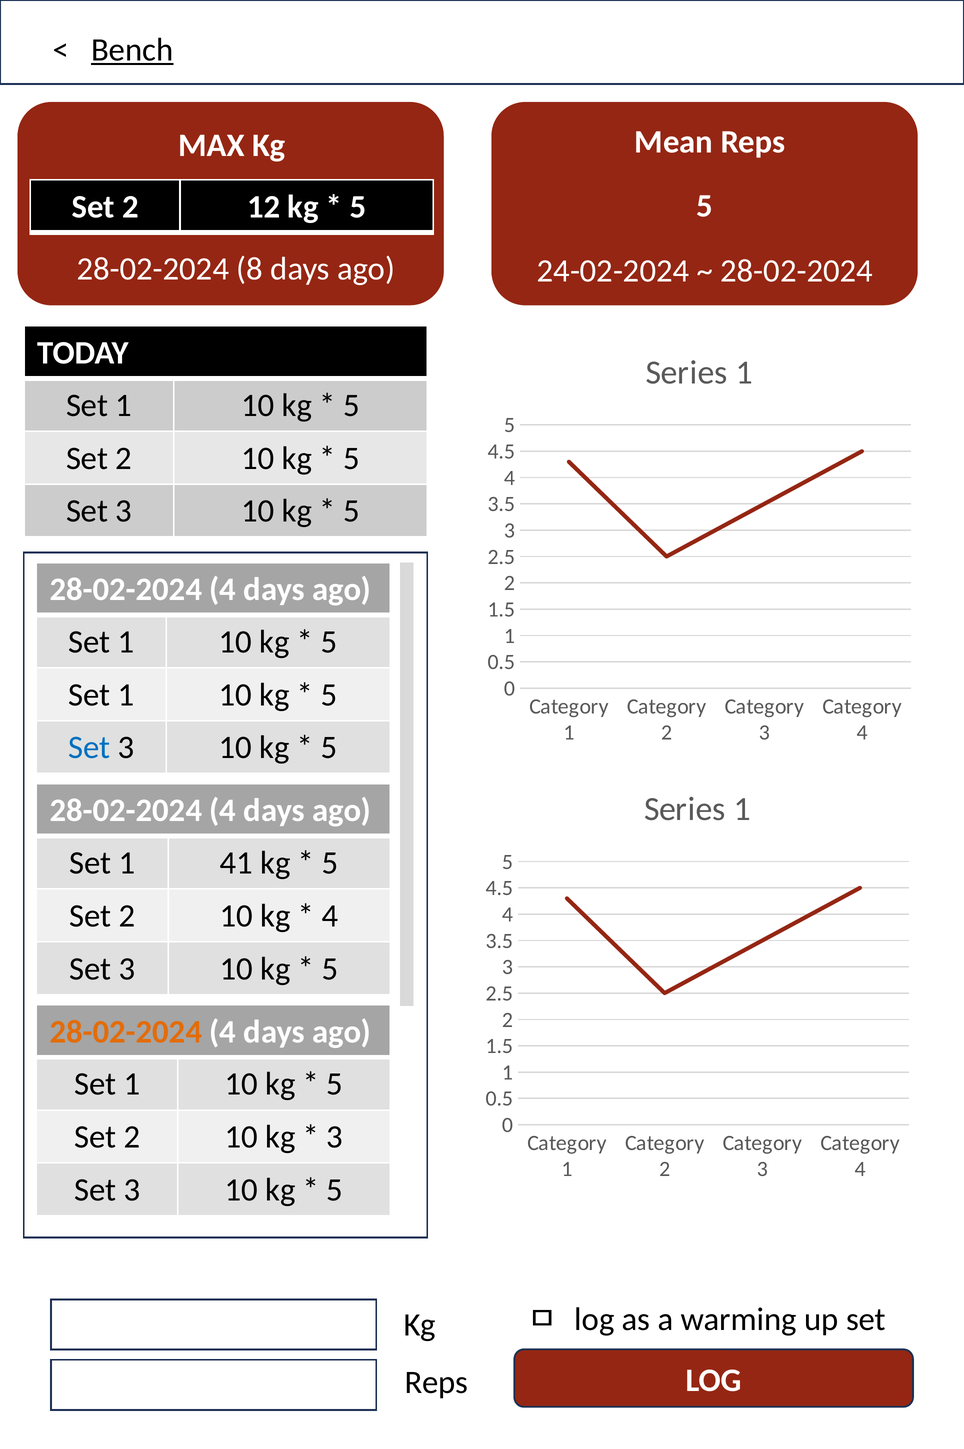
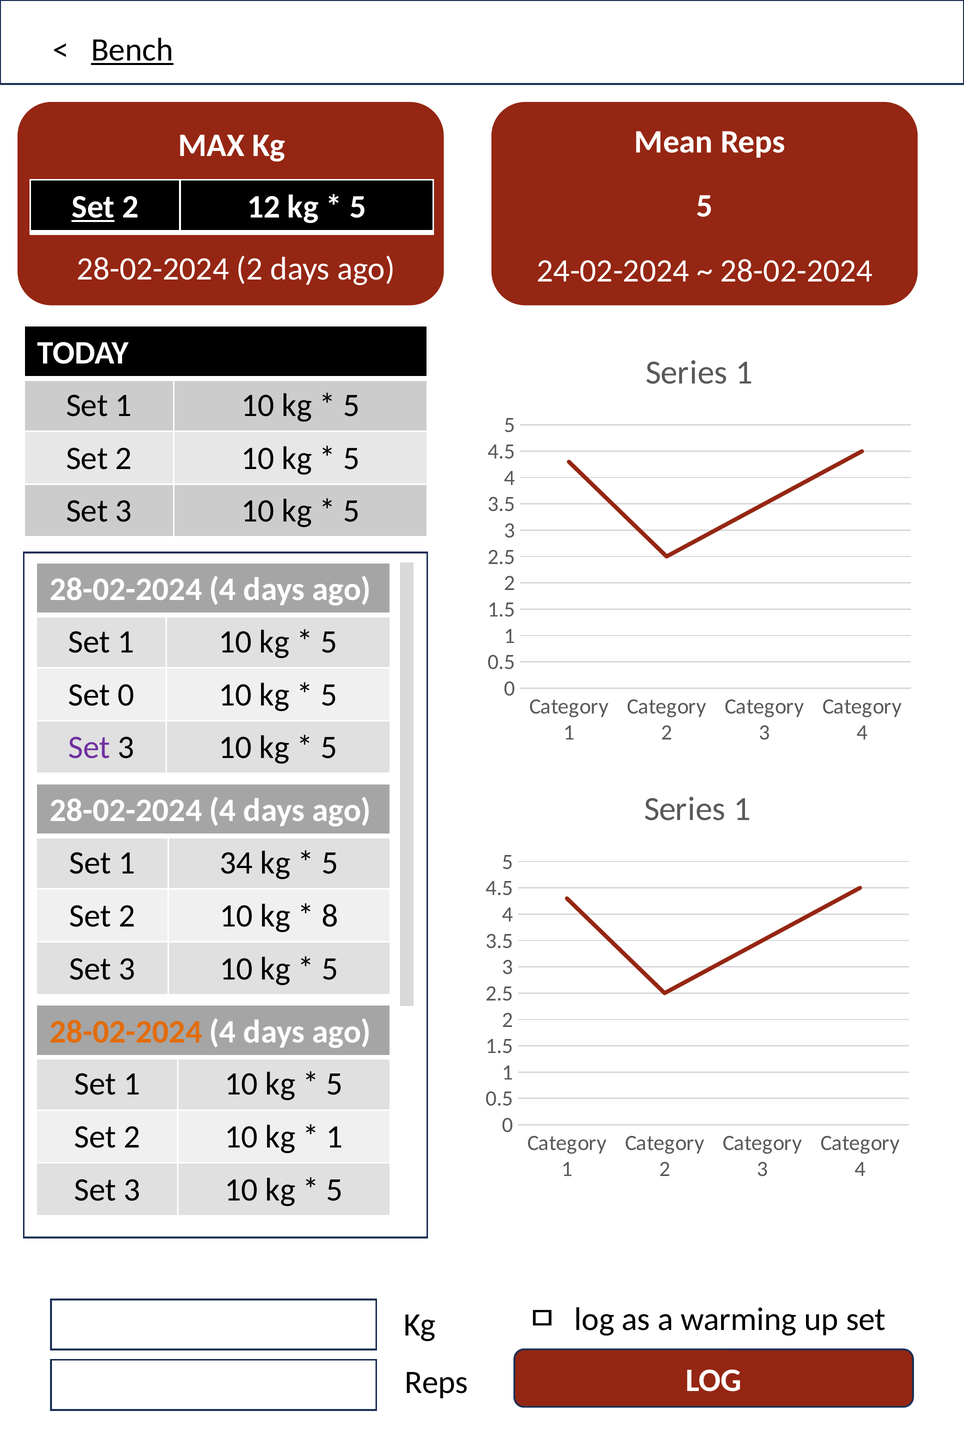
Set underline: none -> present (93, 207)
28-02-2024 8: 8 -> 2 (250, 269)
1: 1 -> 0 (126, 694)
Set colour: blue -> purple (89, 747)
41: 41 -> 34 (236, 863)
4: 4 -> 8 (330, 916)
3: 3 -> 1 (335, 1137)
